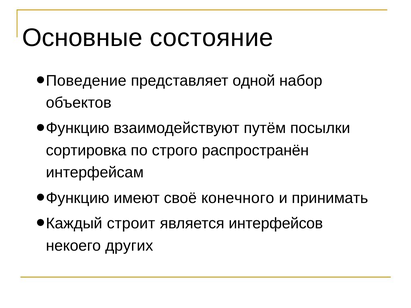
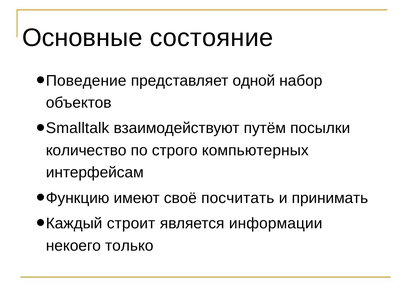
Функцию: Функцию -> Smalltalk (78, 128)
сортировка: сортировка -> количество (86, 151)
распространён: распространён -> компьютерных (255, 151)
конечного: конечного -> посчитать (238, 198)
интерфейсов: интерфейсов -> информации (276, 224)
других: других -> только (129, 246)
